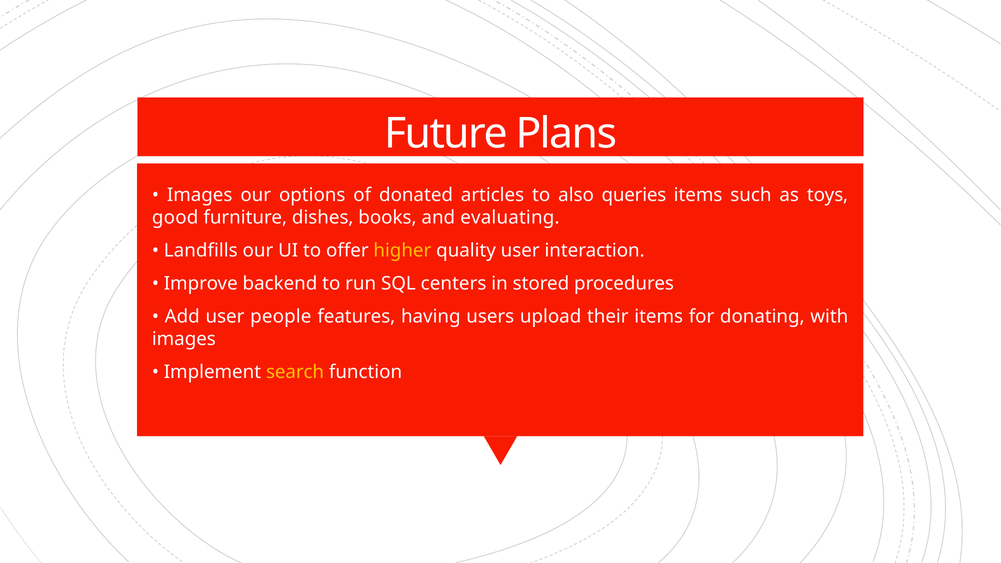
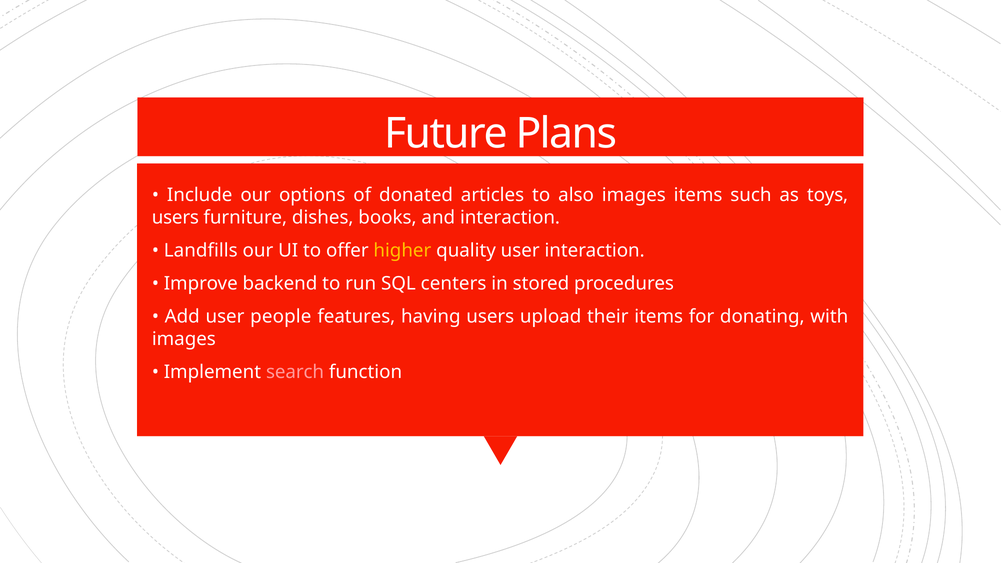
Images: Images -> Include (200, 195)
also queries: queries -> images (634, 195)
good: good -> users (175, 218)
and evaluating: evaluating -> interaction (510, 218)
search colour: yellow -> pink (295, 372)
